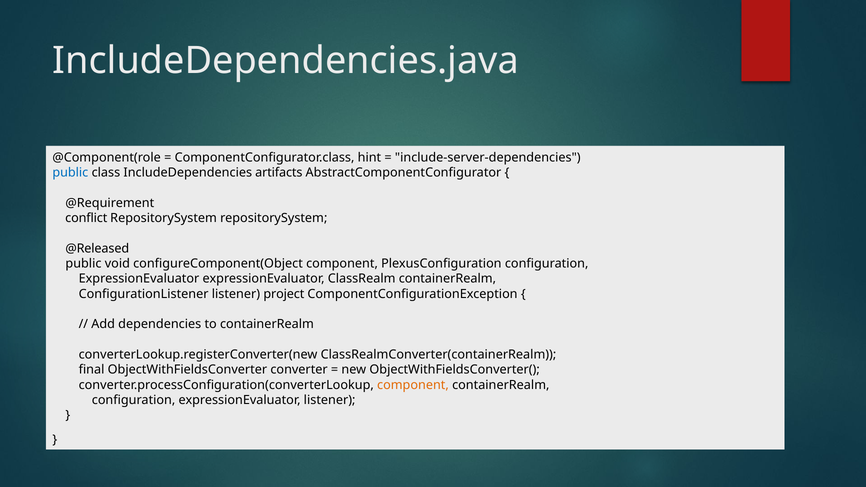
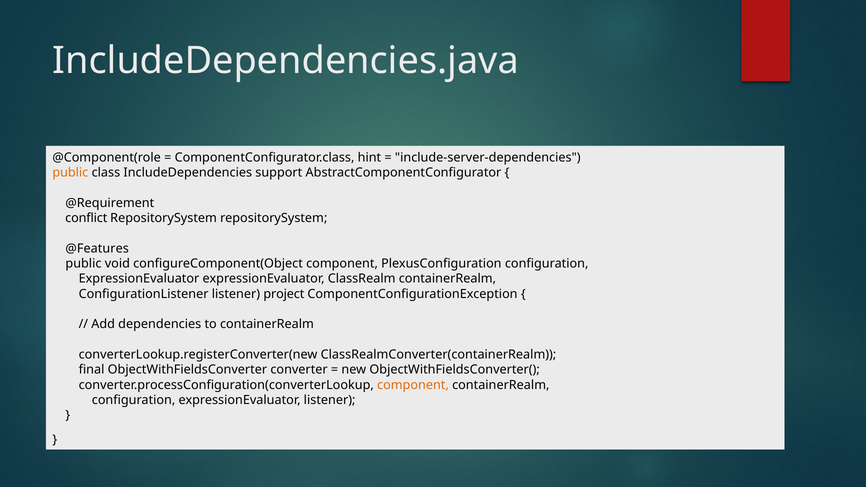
public colour: blue -> orange (70, 173)
artifacts: artifacts -> support (279, 173)
@Released: @Released -> @Features (97, 249)
